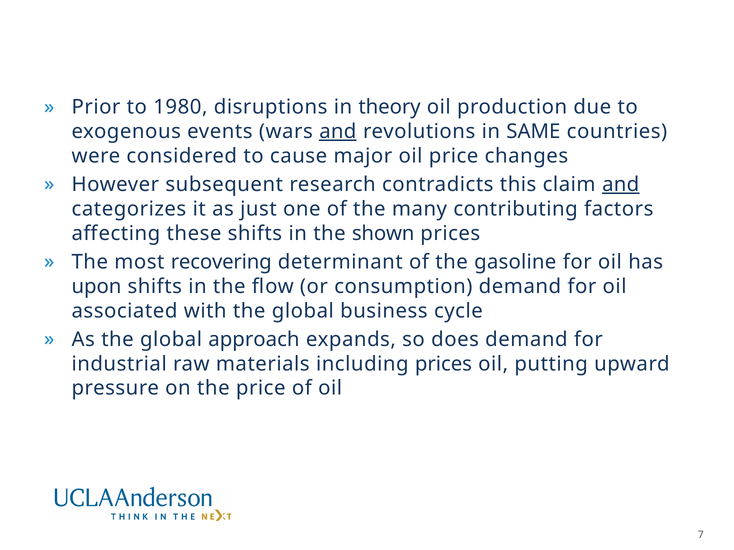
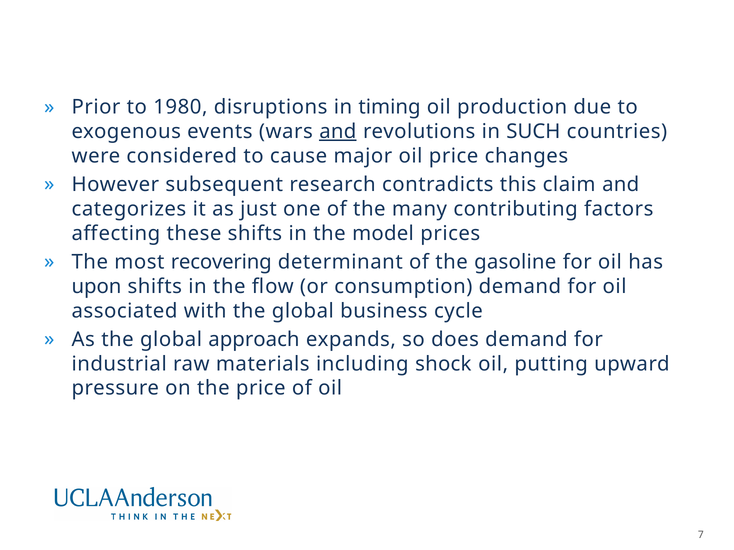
theory: theory -> timing (389, 107)
SAME: SAME -> SUCH (533, 132)
and underline: present -> none (621, 185)
shown: shown -> model (383, 234)
including prices: prices -> shock (443, 364)
